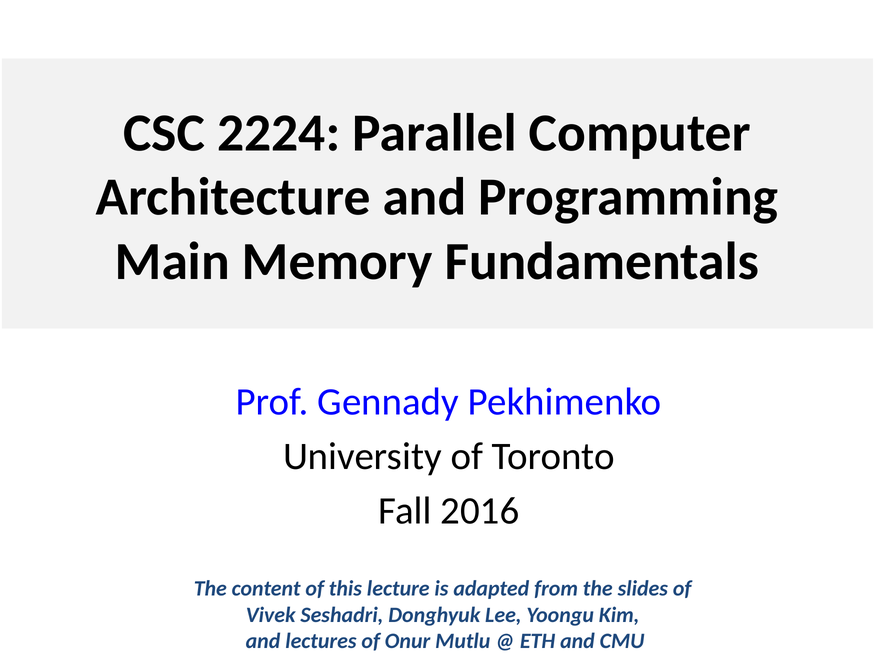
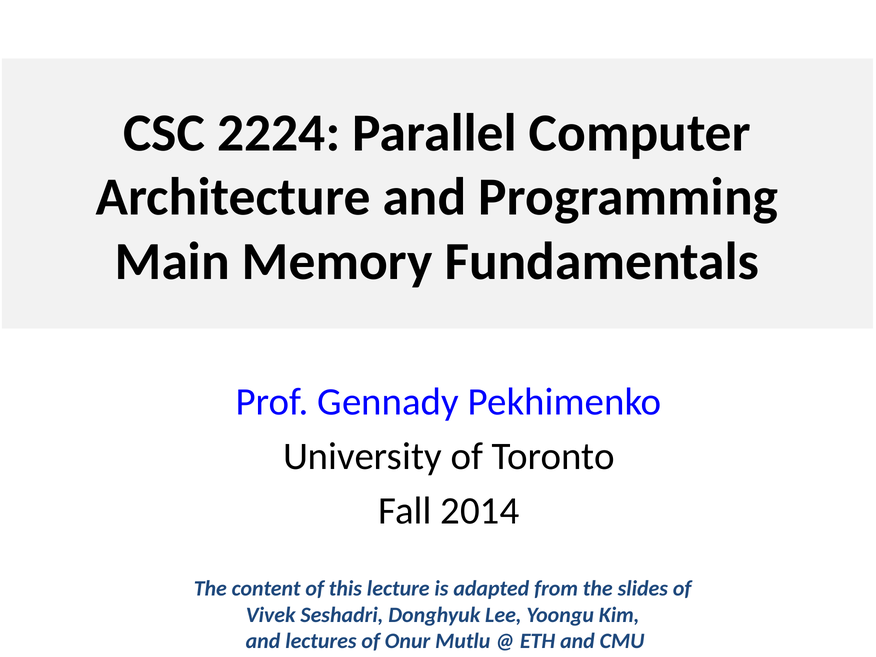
2016: 2016 -> 2014 (480, 511)
